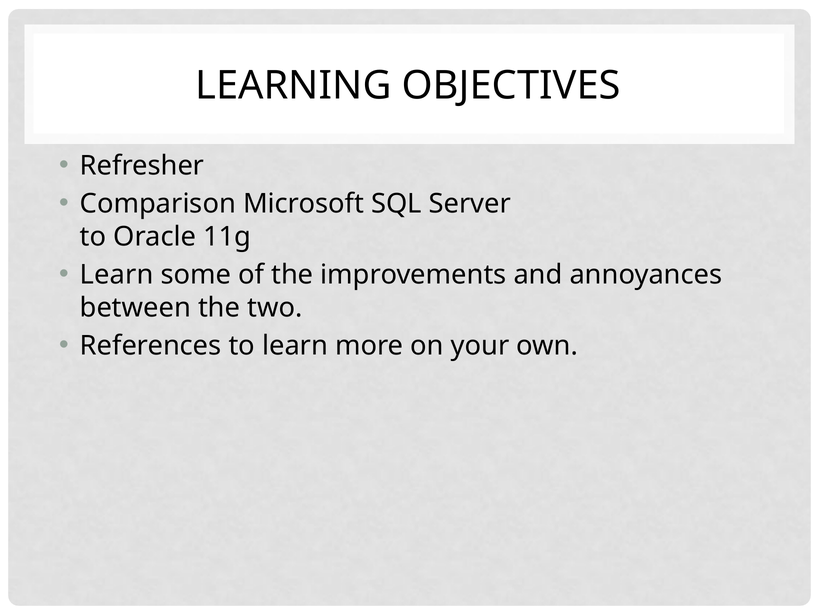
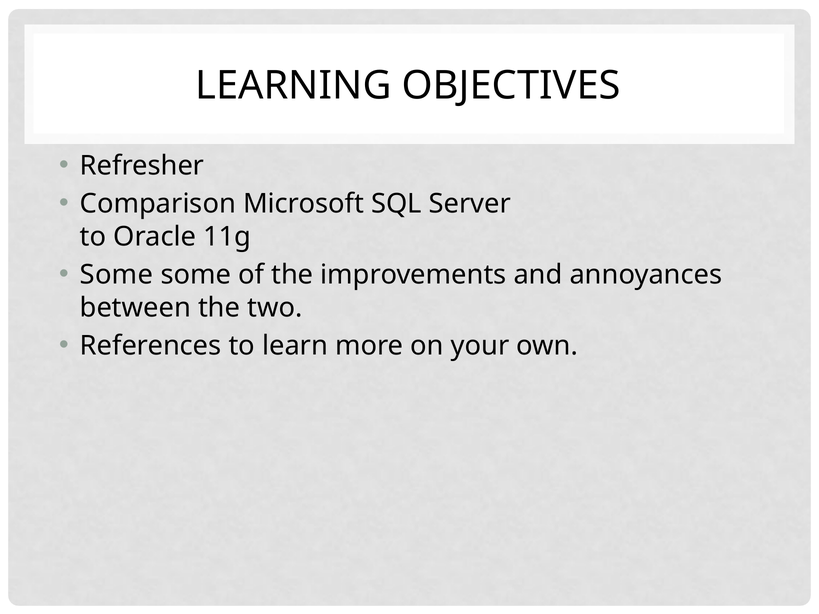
Learn: Learn -> Some (117, 275)
